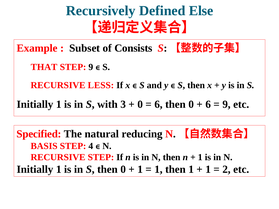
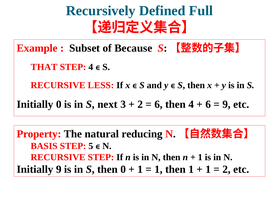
Else: Else -> Full (201, 11)
Consists: Consists -> Because (133, 48)
STEP 9: 9 -> 4 (91, 67)
1: 1 -> 0 (59, 104)
with: with -> next (108, 104)
0: 0 -> 2 (140, 104)
6 then 0: 0 -> 4 (191, 104)
Specified: Specified -> Property (39, 134)
4: 4 -> 5 (91, 146)
1: 1 -> 9 (59, 170)
